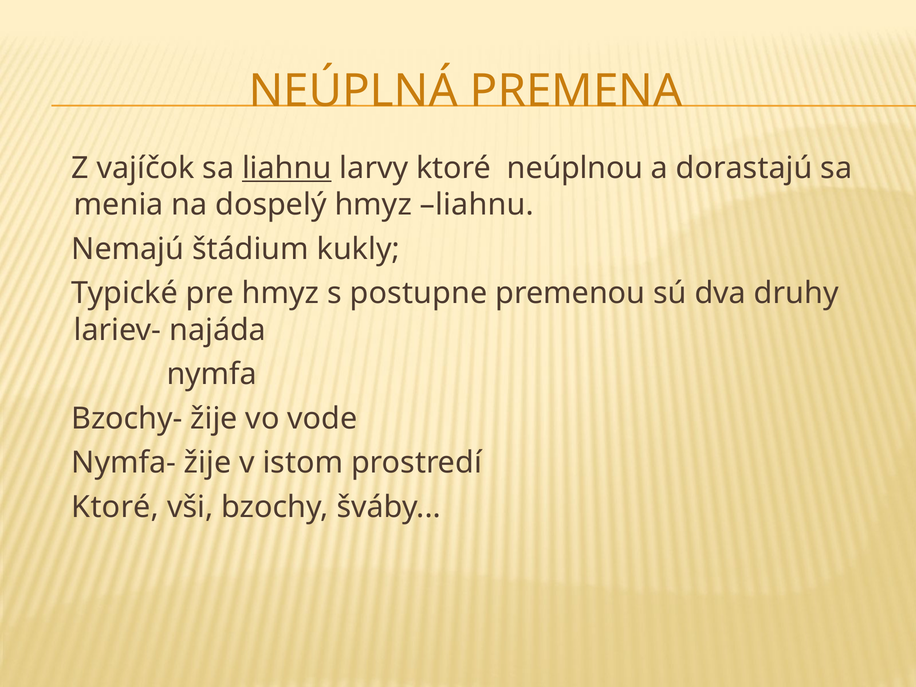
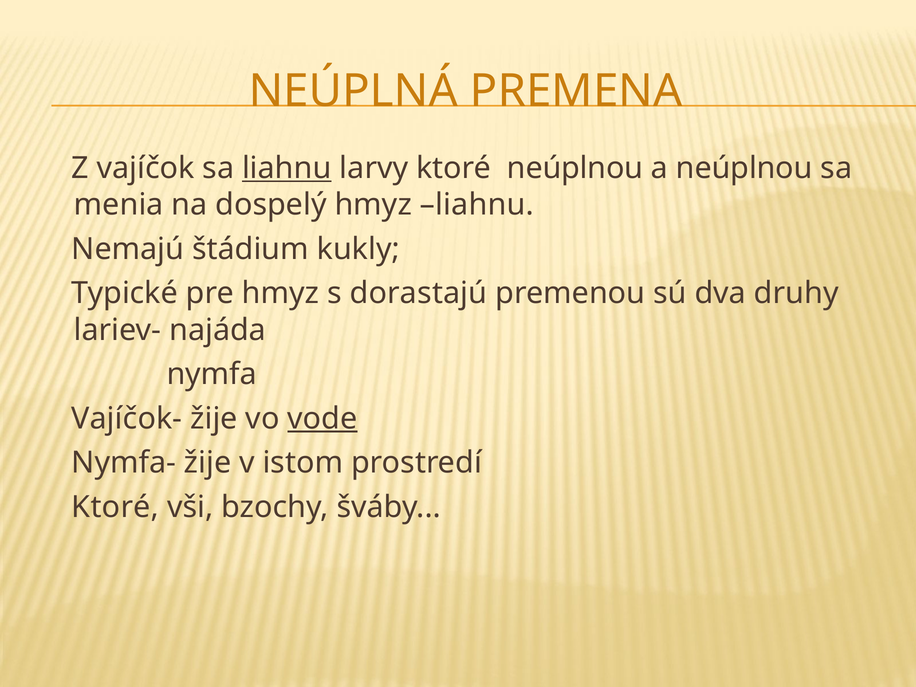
a dorastajú: dorastajú -> neúplnou (744, 168)
postupne: postupne -> dorastajú (419, 293)
Bzochy-: Bzochy- -> Vajíčok- (127, 419)
vode underline: none -> present (322, 419)
